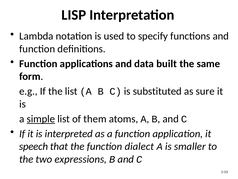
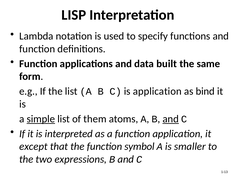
is substituted: substituted -> application (157, 91)
sure: sure -> bind (205, 91)
and underline: none -> present (171, 119)
speech: speech -> except (33, 146)
dialect: dialect -> symbol (139, 146)
